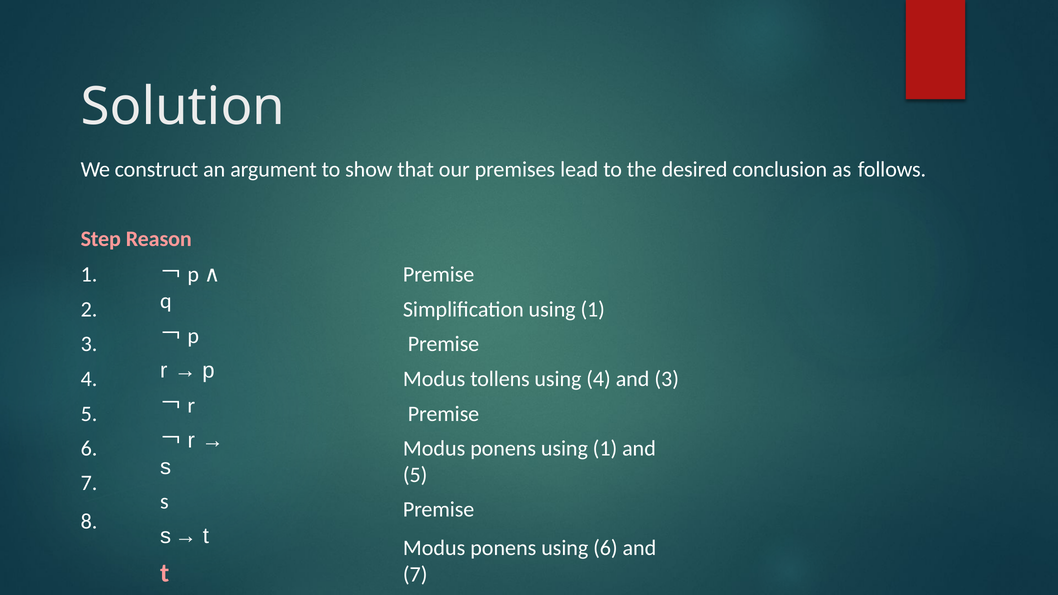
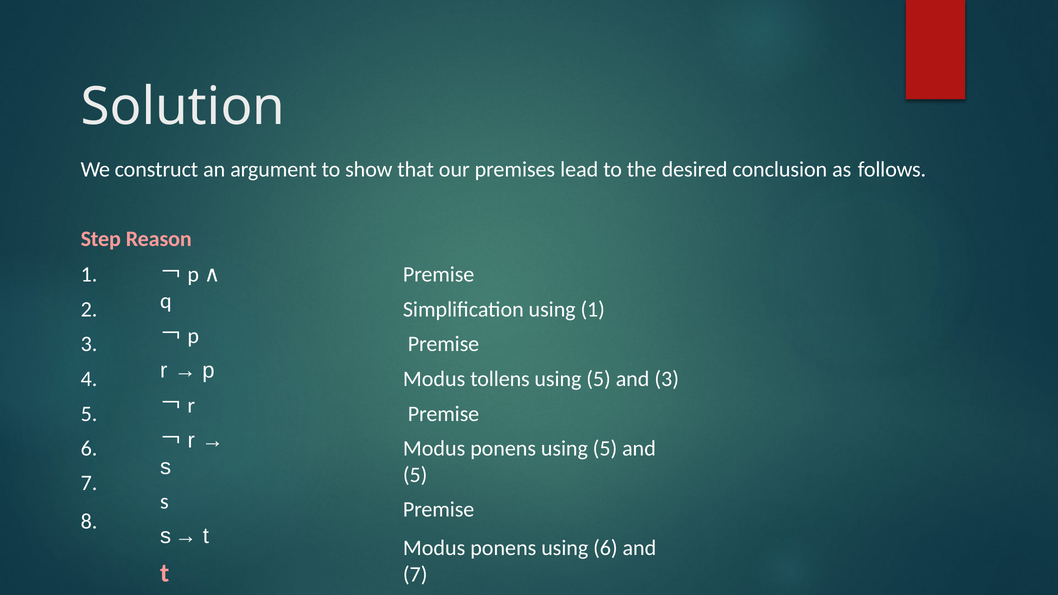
tollens using 4: 4 -> 5 (599, 379)
ponens using 1: 1 -> 5 (605, 448)
